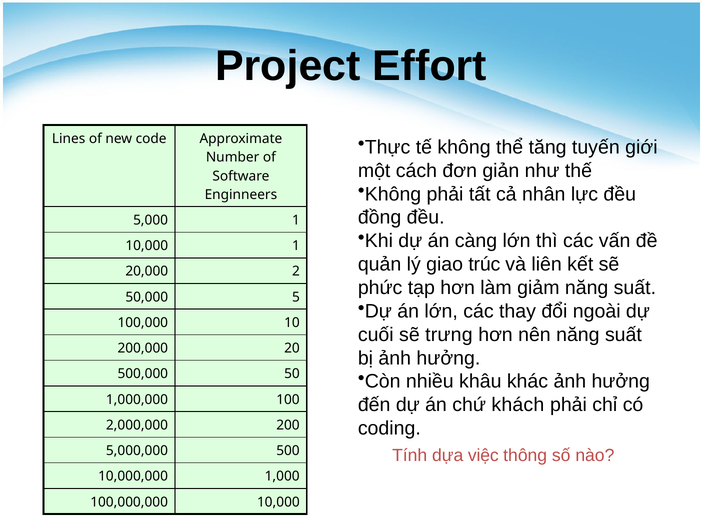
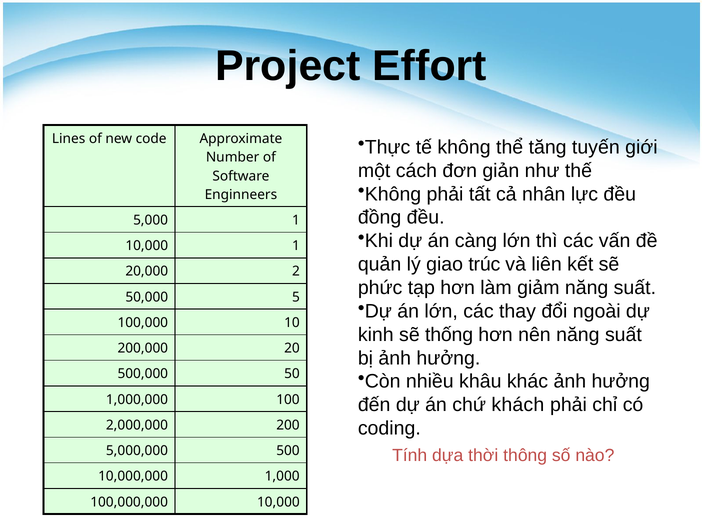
cuối: cuối -> kinh (376, 334)
trưng: trưng -> thống (449, 334)
việc: việc -> thời (483, 455)
